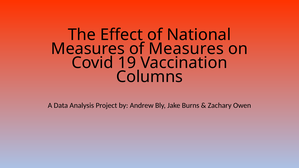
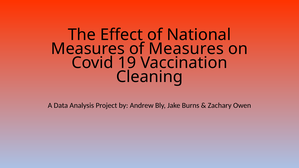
Columns: Columns -> Cleaning (149, 77)
